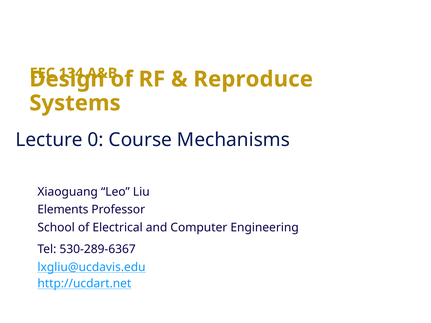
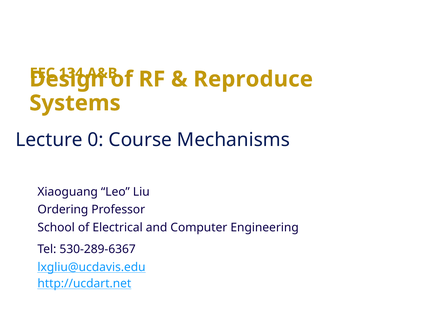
Elements: Elements -> Ordering (63, 210)
